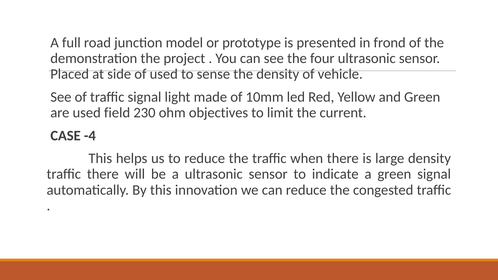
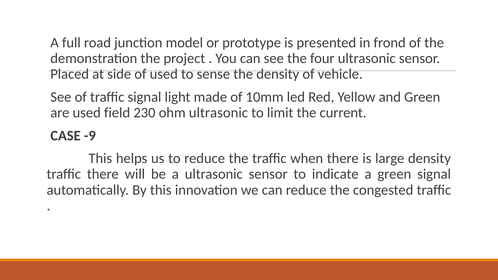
ohm objectives: objectives -> ultrasonic (218, 113)
-4: -4 -> -9 (90, 136)
